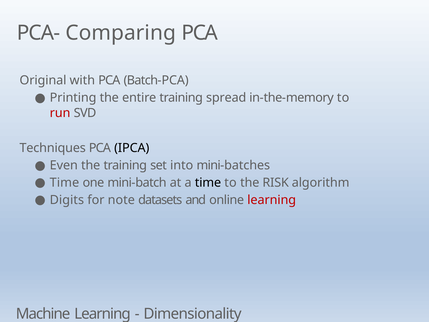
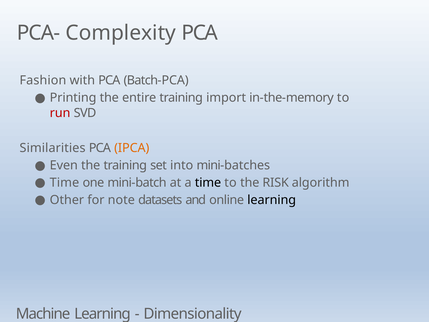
Comparing: Comparing -> Complexity (121, 33)
Original: Original -> Fashion (43, 80)
spread: spread -> import (226, 98)
Techniques: Techniques -> Similarities (53, 148)
IPCA colour: black -> orange (132, 148)
Digits: Digits -> Other (67, 200)
learning colour: red -> black (272, 200)
